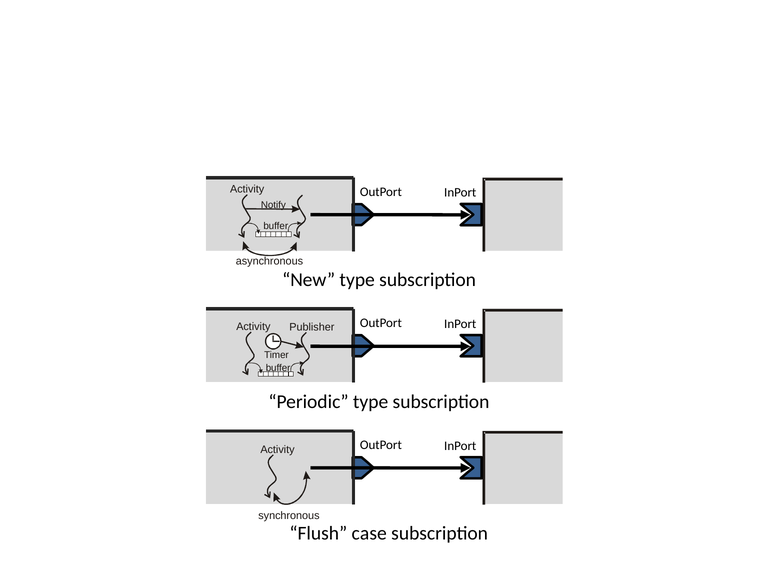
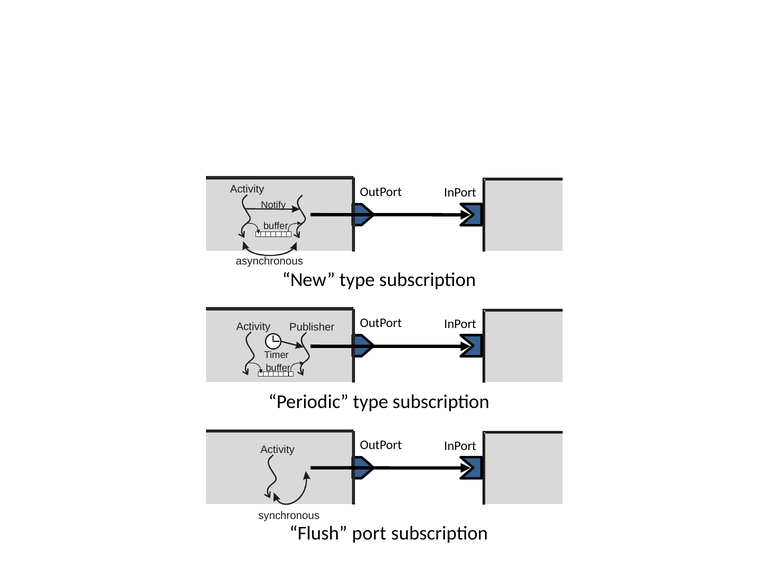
case: case -> port (369, 533)
